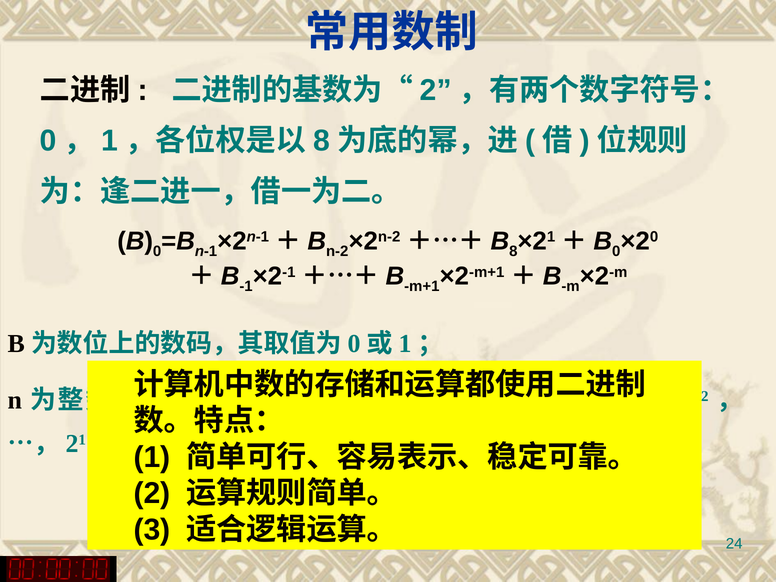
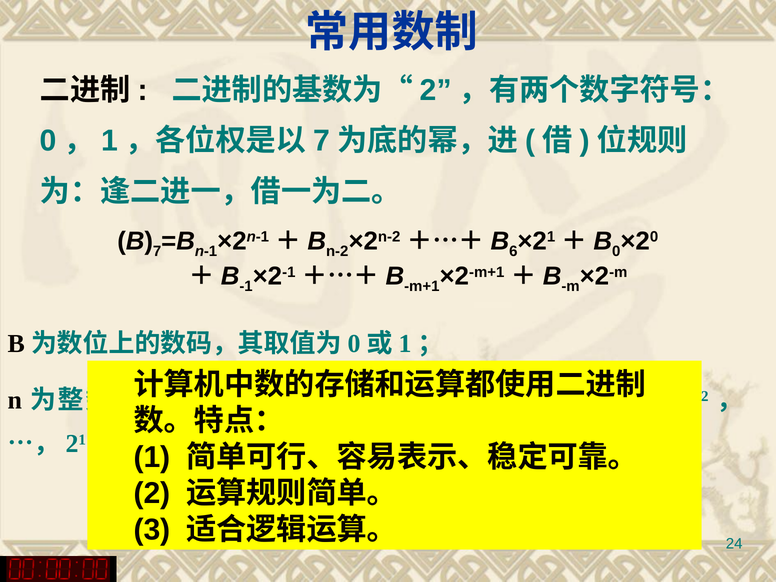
8: 8 -> 7 (322, 141)
0: 0 -> 7 (157, 251)
8: 8 -> 6 (513, 251)
